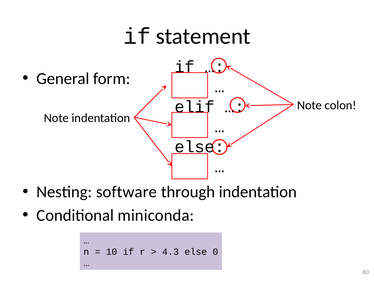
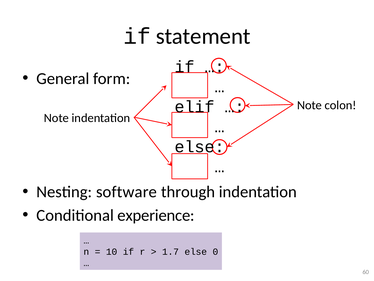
miniconda: miniconda -> experience (156, 215)
4.3: 4.3 -> 1.7 (171, 251)
